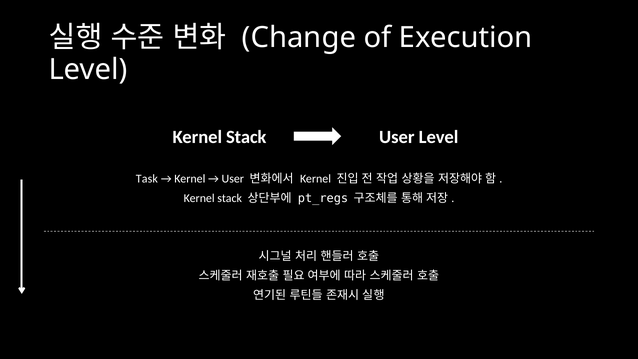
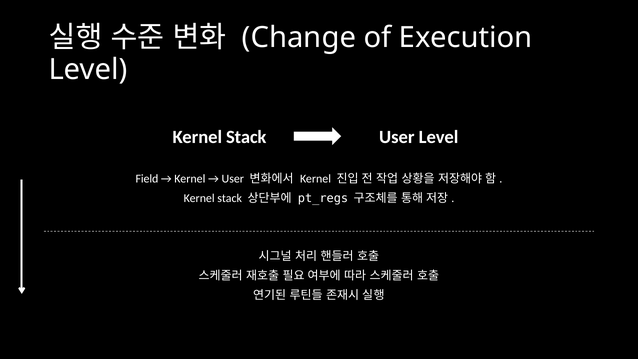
Task: Task -> Field (147, 179)
